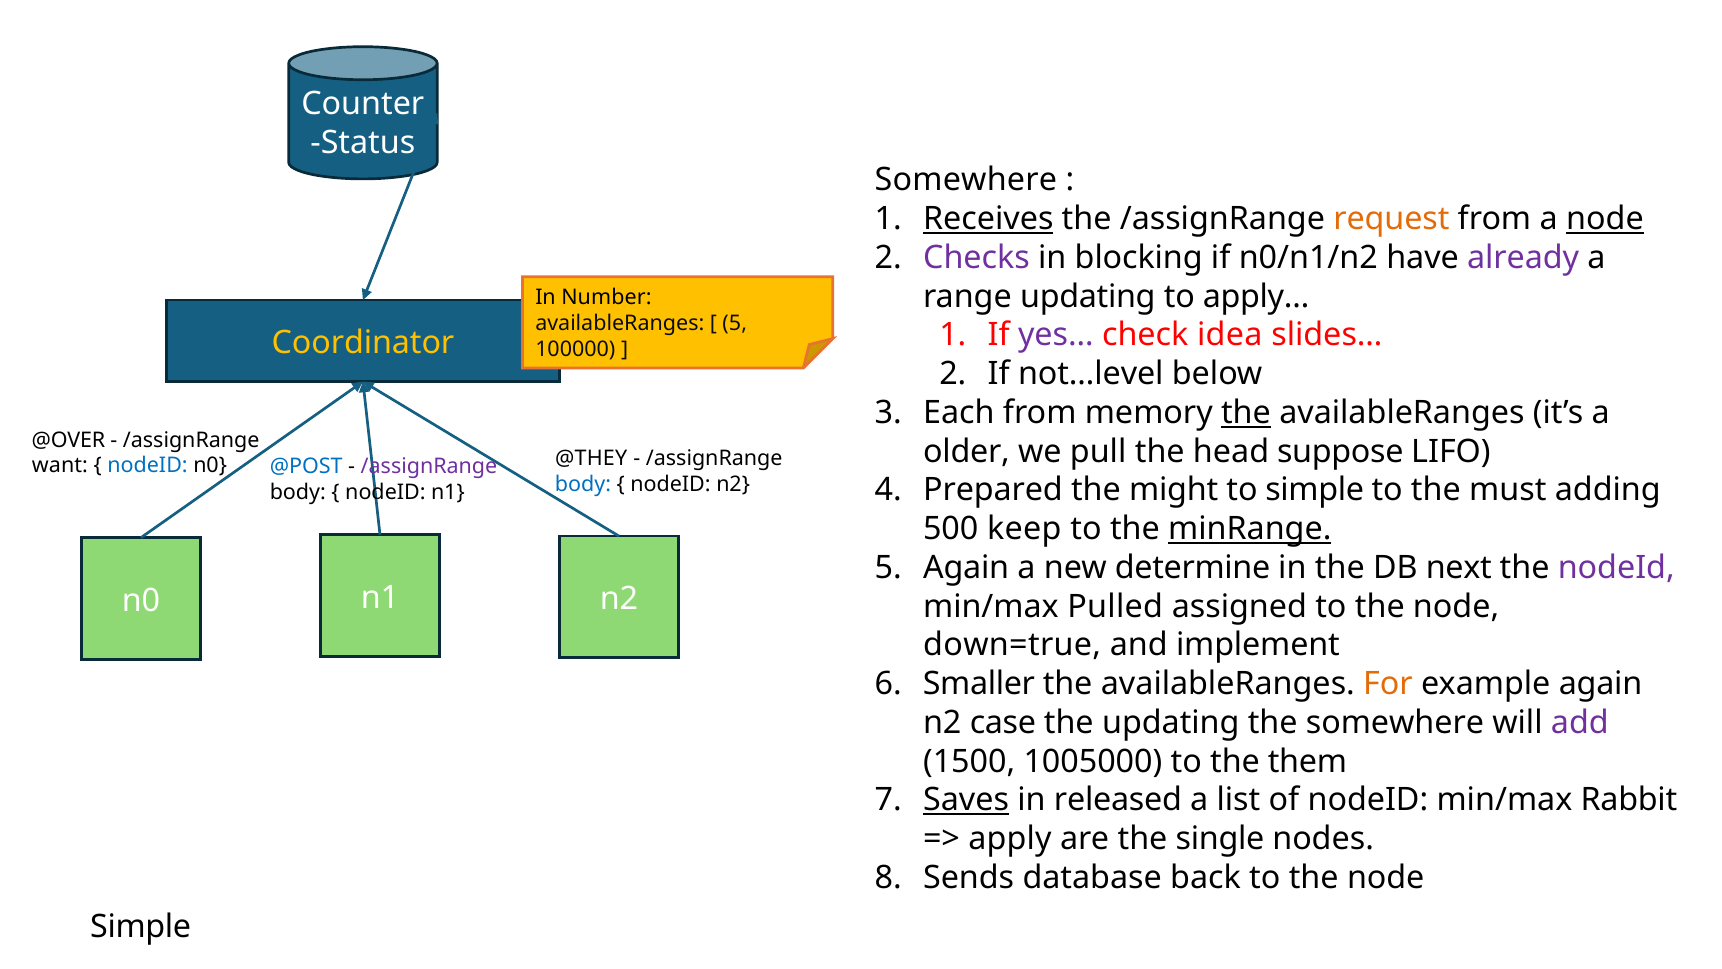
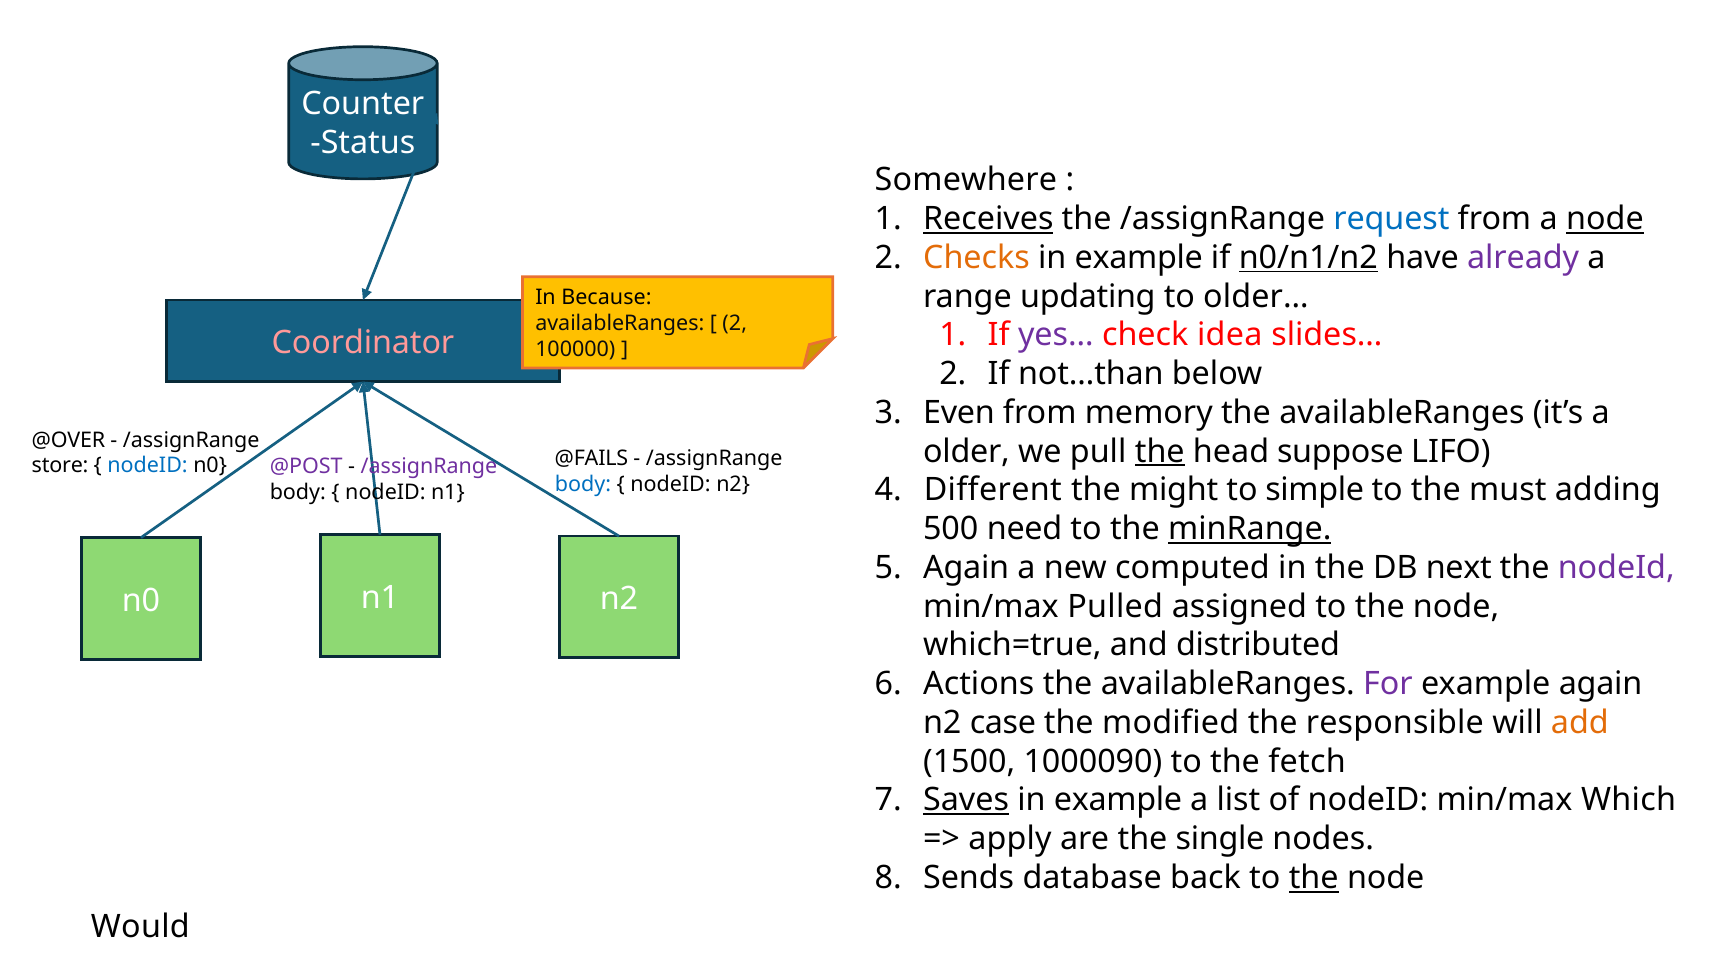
request colour: orange -> blue (1391, 219)
Checks colour: purple -> orange (976, 258)
blocking: blocking -> example (1139, 258)
n0/n1/n2 underline: none -> present (1308, 258)
apply…: apply… -> older… (1256, 296)
Number: Number -> Because (606, 297)
5: 5 -> 2 (735, 323)
Coordinator colour: yellow -> pink (363, 343)
not…level: not…level -> not…than (1091, 374)
Each: Each -> Even (959, 412)
the underline: present -> none (1246, 412)
the underline: none -> present (1160, 451)
@THEY: @THEY -> @FAILS (591, 458)
want: want -> store (60, 466)
@POST colour: blue -> purple (306, 466)
Prepared: Prepared -> Different (993, 490)
keep: keep -> need (1025, 529)
determine: determine -> computed (1192, 567)
down=true: down=true -> which=true (1012, 645)
implement: implement -> distributed (1258, 645)
Smaller: Smaller -> Actions (979, 684)
For colour: orange -> purple (1388, 684)
the updating: updating -> modified (1171, 722)
the somewhere: somewhere -> responsible (1395, 722)
add colour: purple -> orange (1580, 722)
1005000: 1005000 -> 1000090 (1093, 761)
them: them -> fetch (1307, 761)
released: released -> example (1118, 800)
Rabbit: Rabbit -> Which (1629, 800)
the underline: none -> present (1314, 877)
Simple: Simple -> Would (140, 926)
